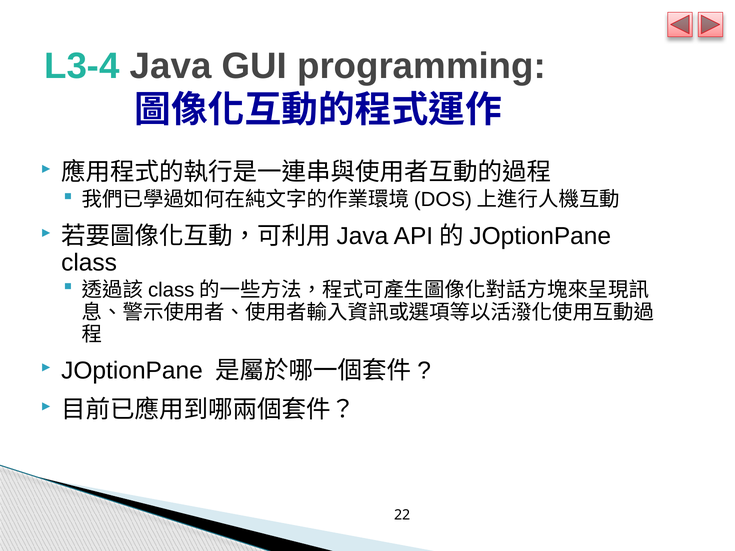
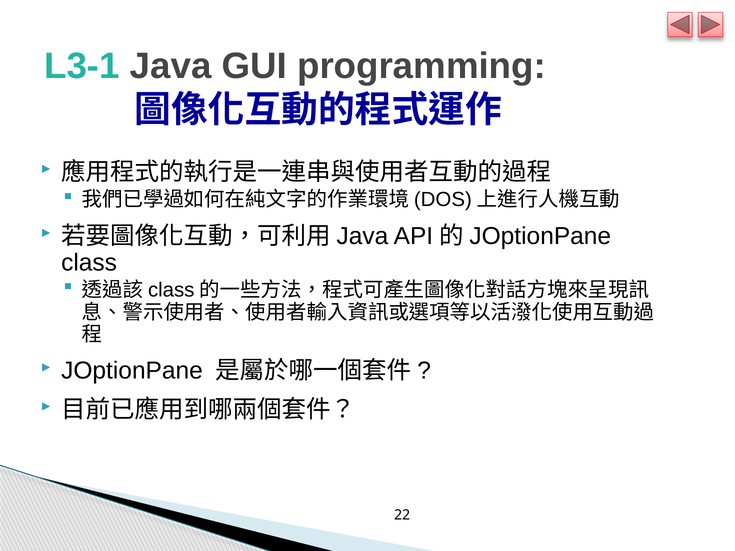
L3-4: L3-4 -> L3-1 (82, 66)
